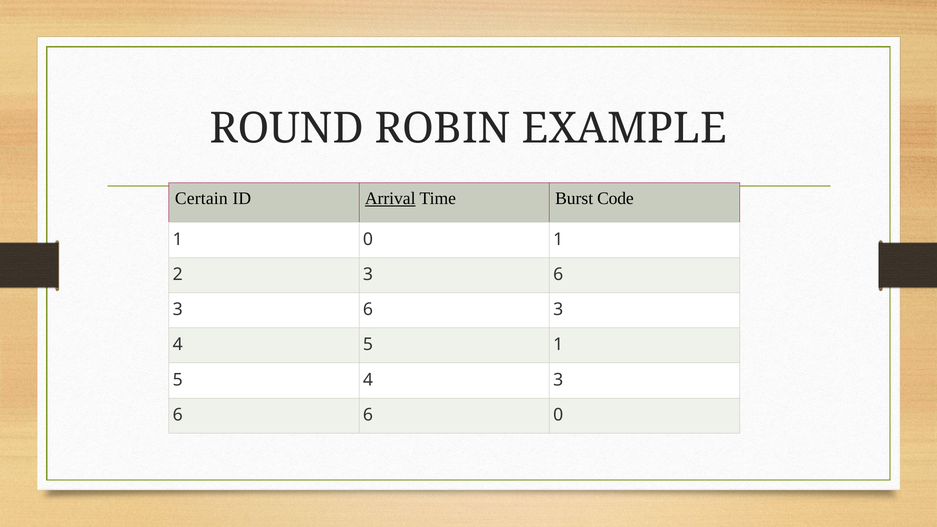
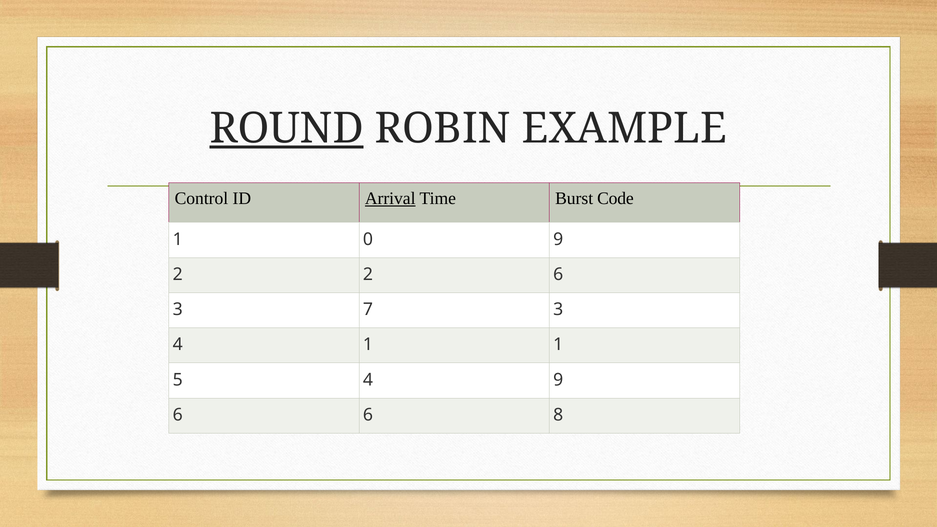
ROUND underline: none -> present (287, 129)
Certain: Certain -> Control (201, 198)
0 1: 1 -> 9 (558, 239)
2 3: 3 -> 2 (368, 274)
6: 6 -> 7 (368, 310)
4 5: 5 -> 1 (368, 345)
4 3: 3 -> 9 (558, 380)
6 0: 0 -> 8 (558, 415)
